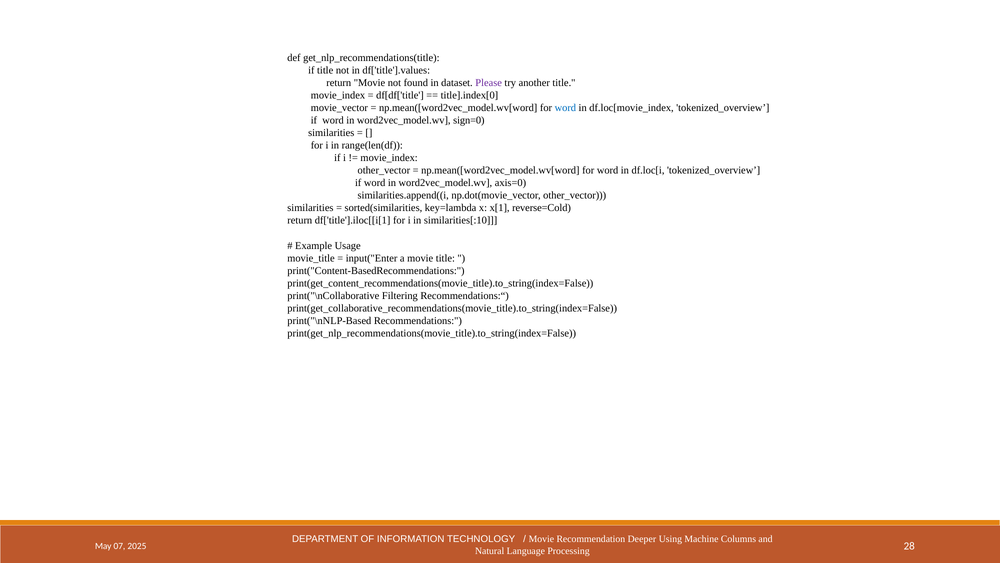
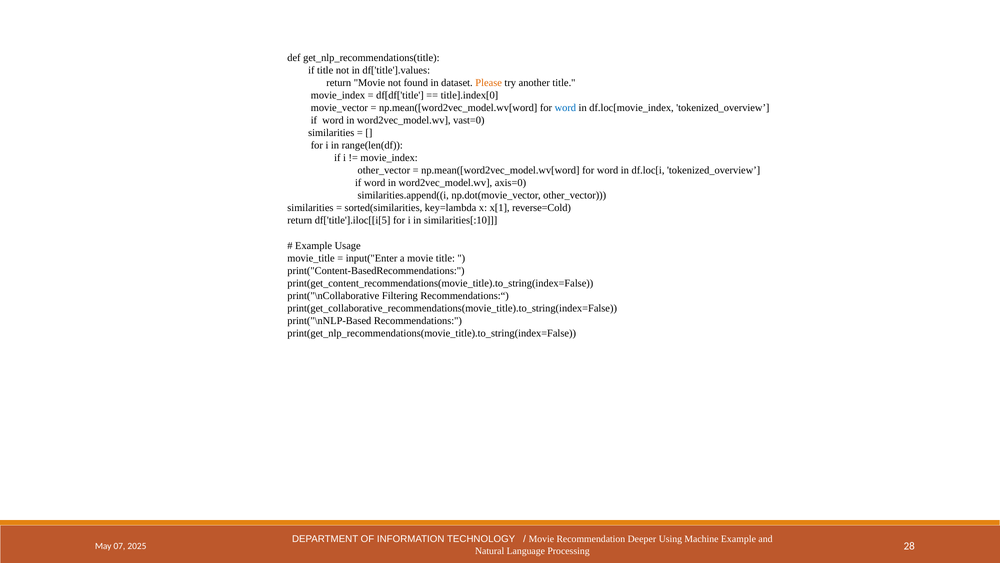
Please colour: purple -> orange (489, 83)
sign=0: sign=0 -> vast=0 (469, 120)
df['title'].iloc[[i[1: df['title'].iloc[[i[1 -> df['title'].iloc[[i[5 (353, 220)
Machine Columns: Columns -> Example (738, 539)
